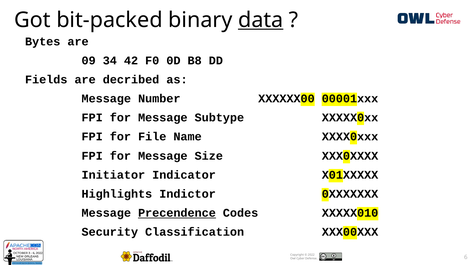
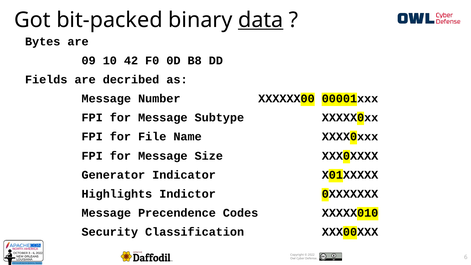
34: 34 -> 10 (110, 61)
Initiator: Initiator -> Generator (113, 175)
Precendence underline: present -> none (177, 213)
